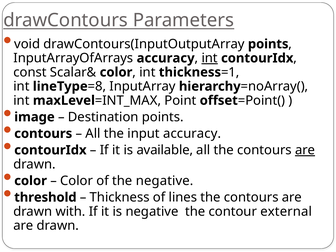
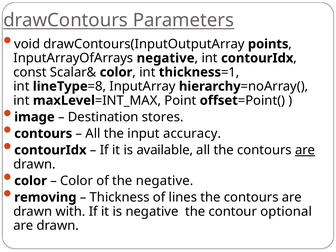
InputArrayOfArrays accuracy: accuracy -> negative (166, 58)
int underline: present -> none (210, 58)
Destination points: points -> stores (163, 117)
threshold: threshold -> removing (45, 197)
external: external -> optional (286, 211)
